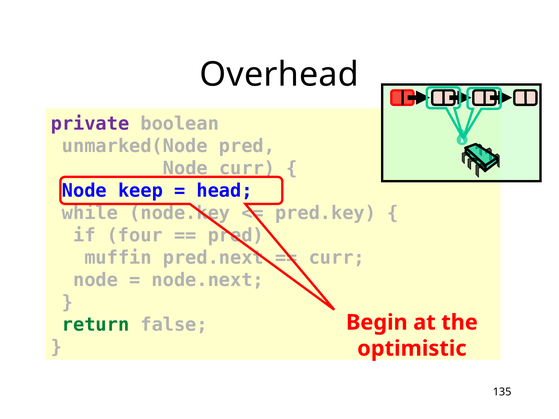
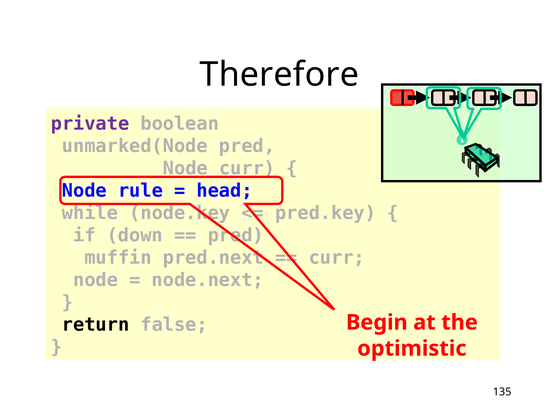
Overhead: Overhead -> Therefore (279, 75)
keep: keep -> rule (140, 191)
four: four -> down (135, 236)
return colour: green -> black (96, 325)
